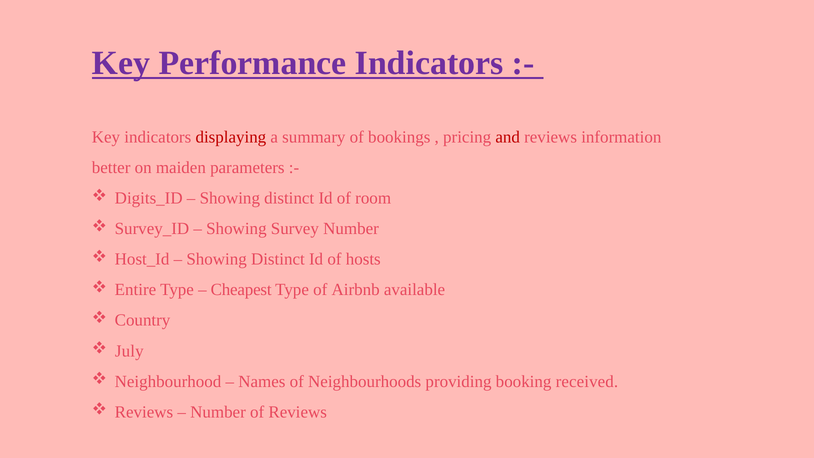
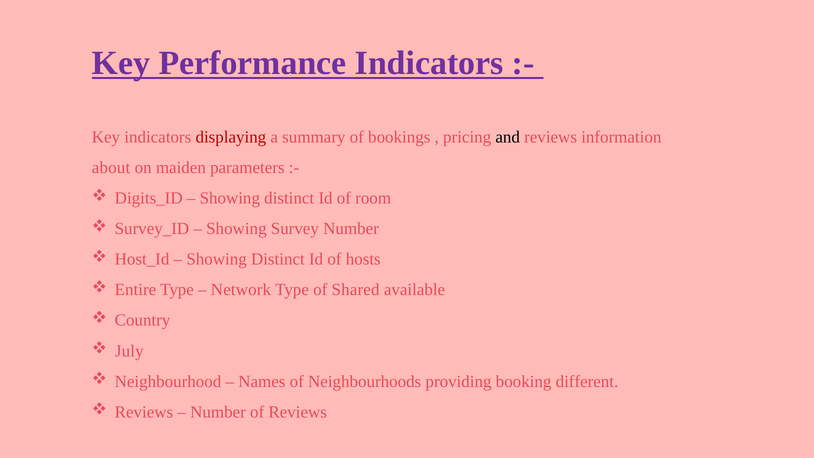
and colour: red -> black (508, 137)
better: better -> about (111, 168)
Cheapest: Cheapest -> Network (241, 290)
Airbnb: Airbnb -> Shared (356, 290)
received: received -> different (587, 381)
